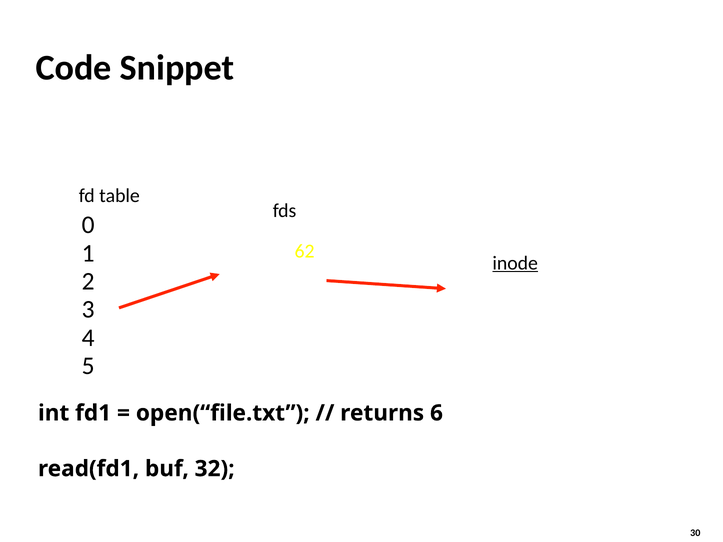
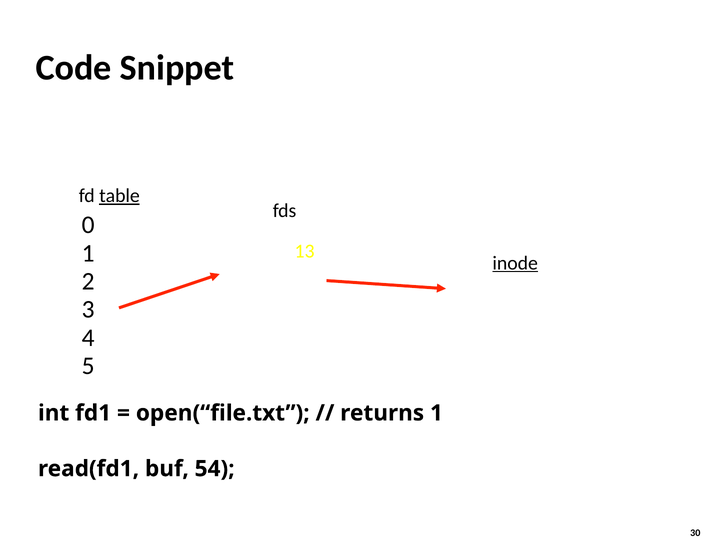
table underline: none -> present (119, 196)
62: 62 -> 13 (305, 251)
returns 6: 6 -> 1 (436, 413)
32: 32 -> 54 (215, 469)
